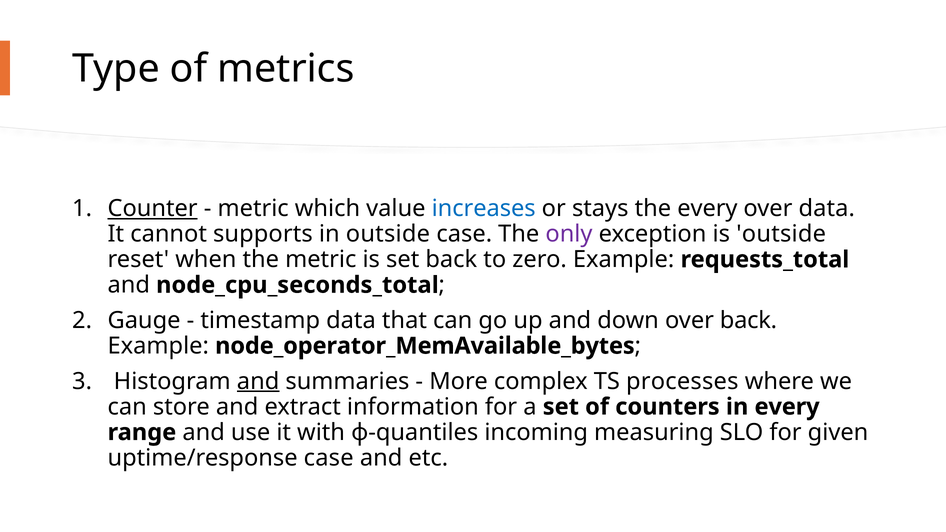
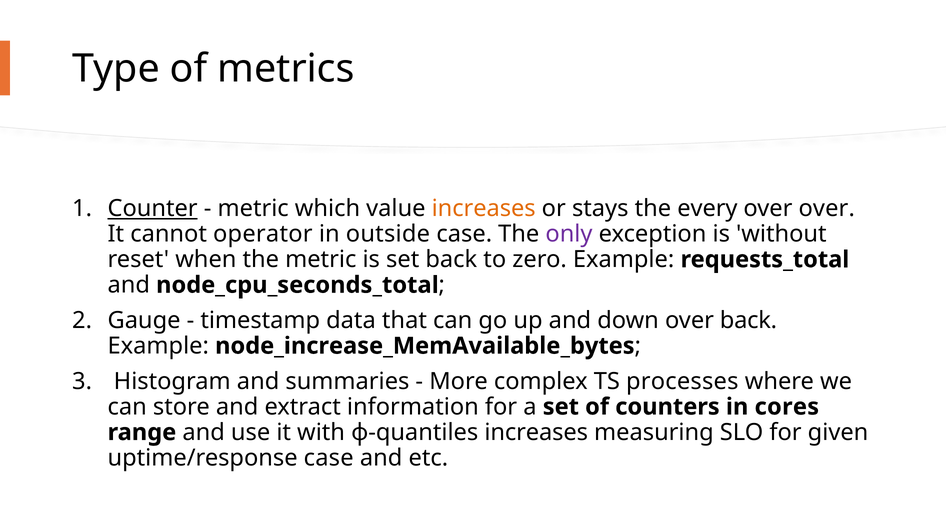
increases colour: blue -> orange (484, 208)
over data: data -> over (827, 208)
supports: supports -> operator (263, 234)
is outside: outside -> without (781, 234)
node_operator_MemAvailable_bytes: node_operator_MemAvailable_bytes -> node_increase_MemAvailable_bytes (425, 346)
and underline: present -> none (258, 381)
in every: every -> cores (787, 407)
φ-quantiles incoming: incoming -> increases (536, 432)
